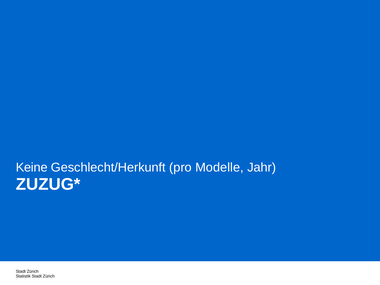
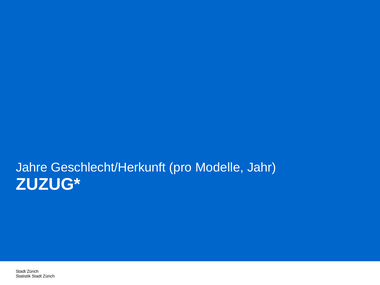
Keine: Keine -> Jahre (32, 167)
